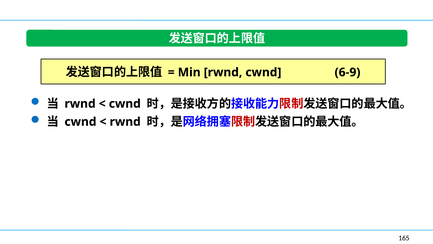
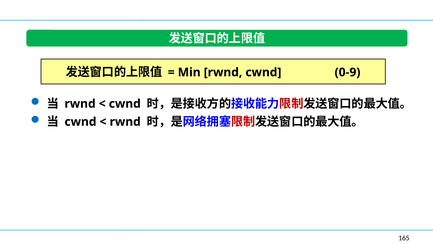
6-9: 6-9 -> 0-9 (348, 72)
